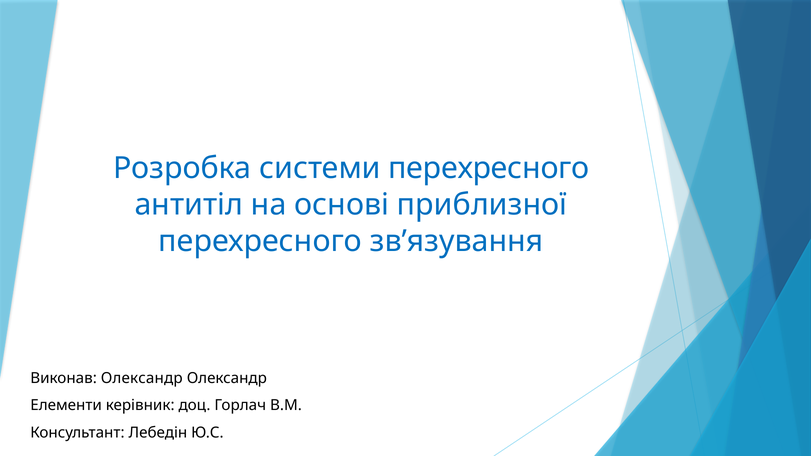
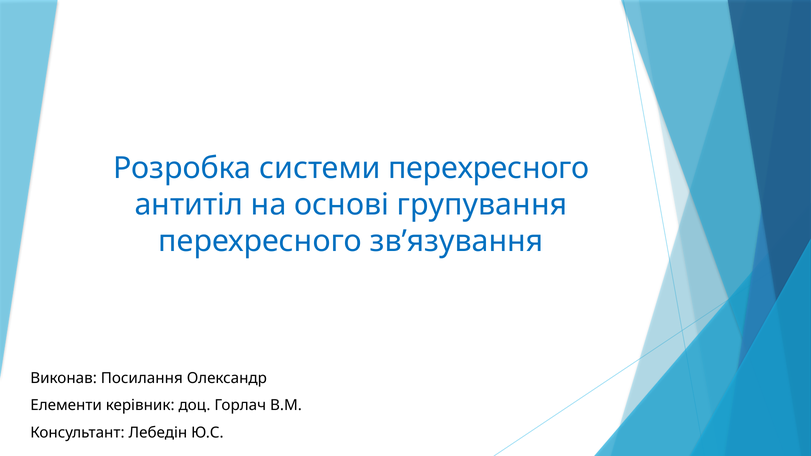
приблизної: приблизної -> групування (482, 205)
Виконав Олександр: Олександр -> Посилання (142, 378)
